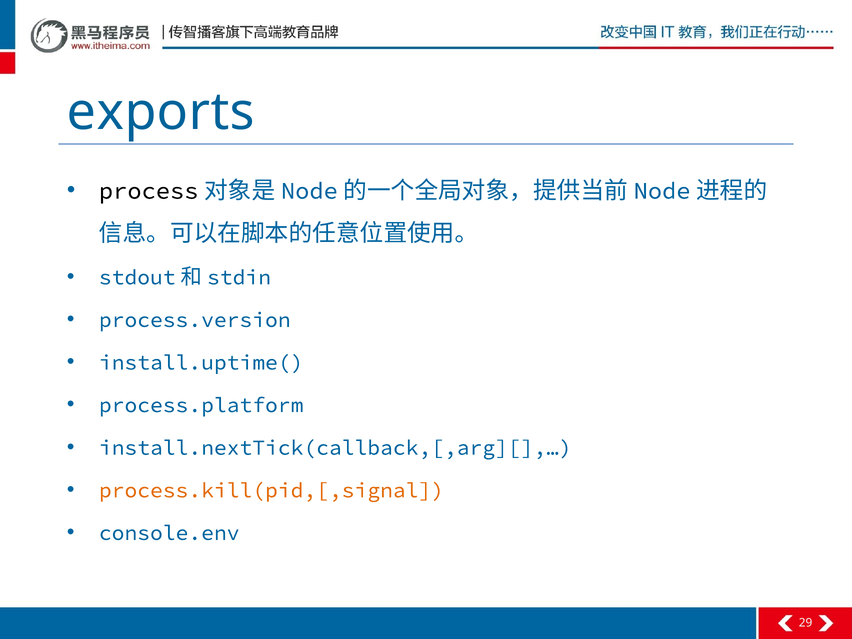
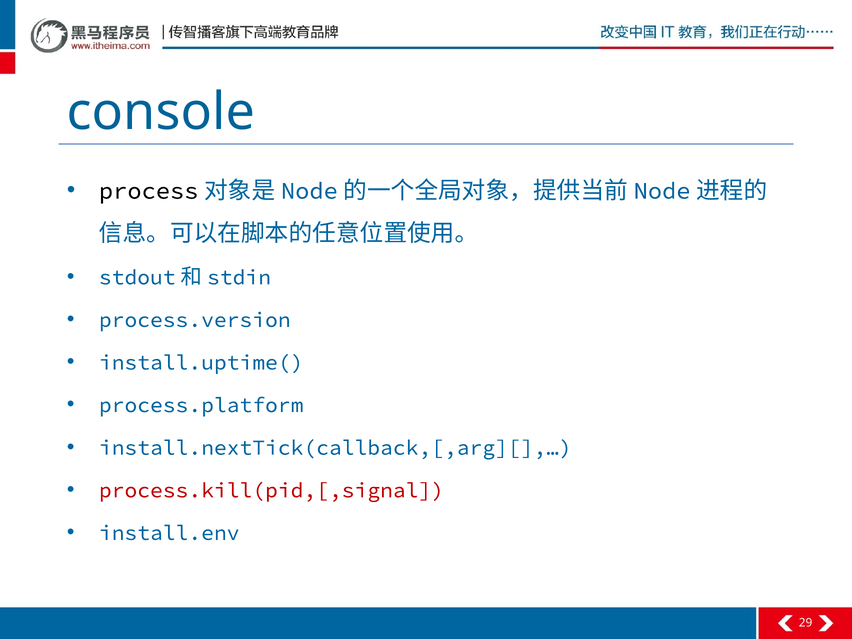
exports: exports -> console (161, 112)
process.kill(pid,[,signal colour: orange -> red (271, 490)
console.env: console.env -> install.env (169, 533)
